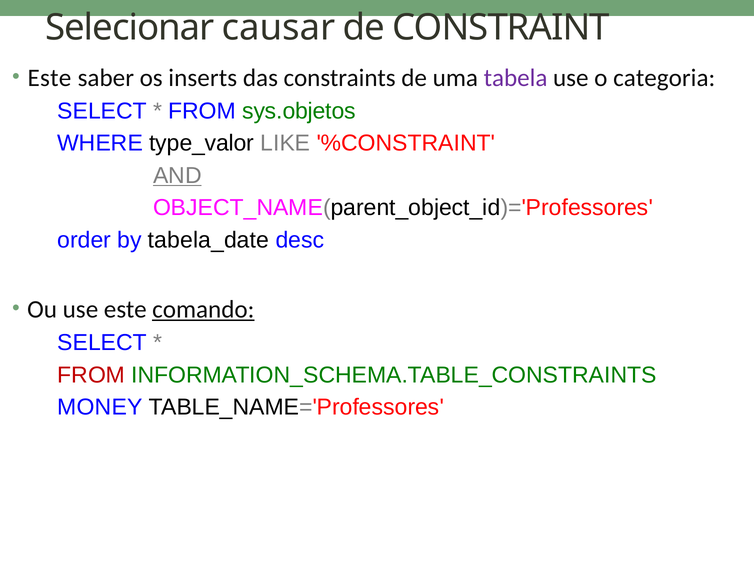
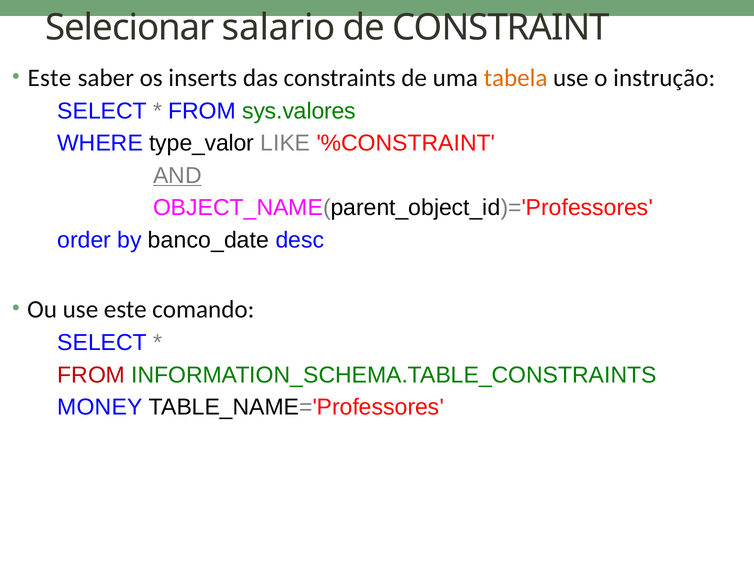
causar: causar -> salario (279, 27)
tabela colour: purple -> orange (516, 78)
categoria: categoria -> instrução (664, 78)
sys.objetos: sys.objetos -> sys.valores (299, 111)
tabela_date: tabela_date -> banco_date (209, 240)
comando underline: present -> none (203, 309)
